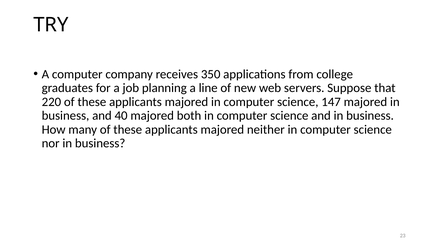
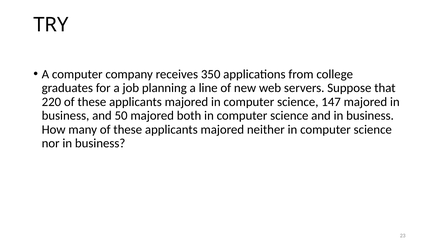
40: 40 -> 50 (121, 116)
